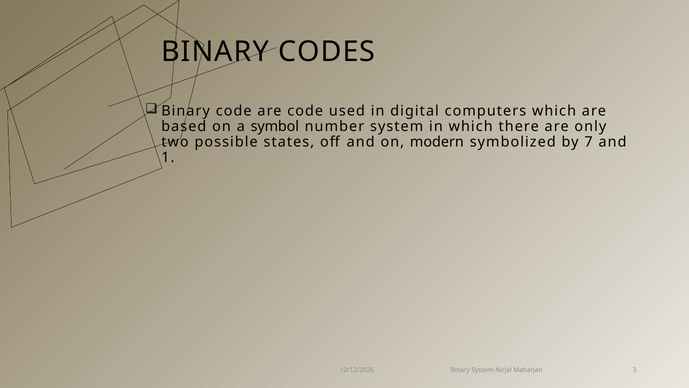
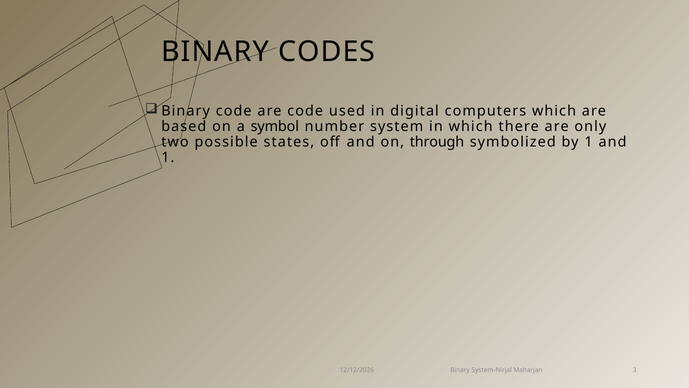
modern: modern -> through (437, 142)
by 7: 7 -> 1 (589, 142)
